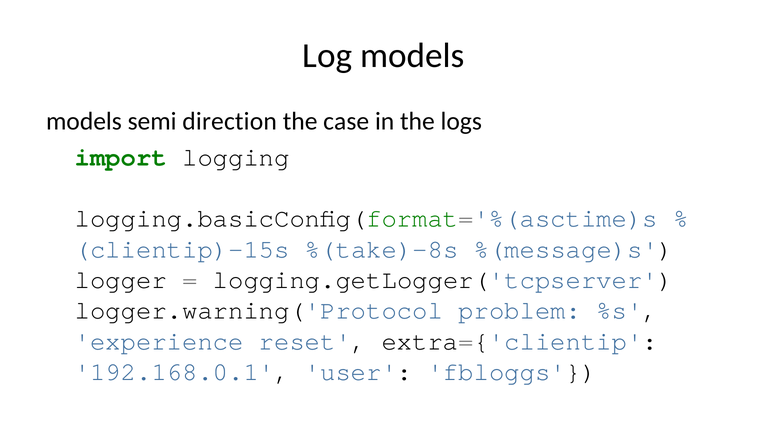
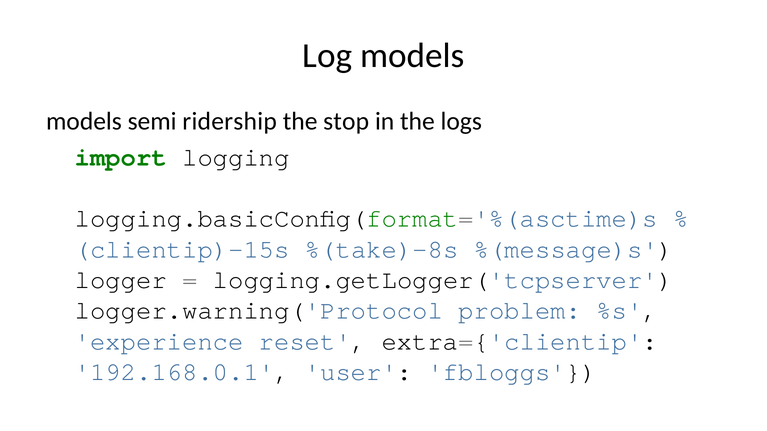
direction: direction -> ridership (230, 122)
case: case -> stop (346, 122)
